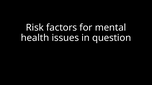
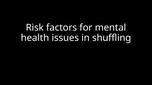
question: question -> shuffling (112, 38)
